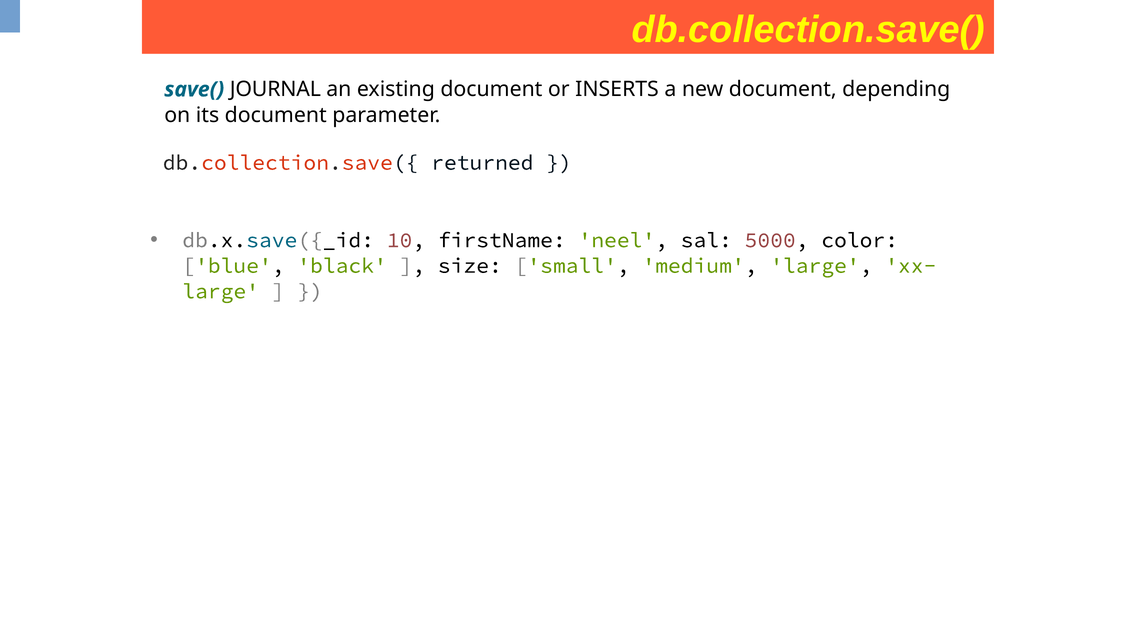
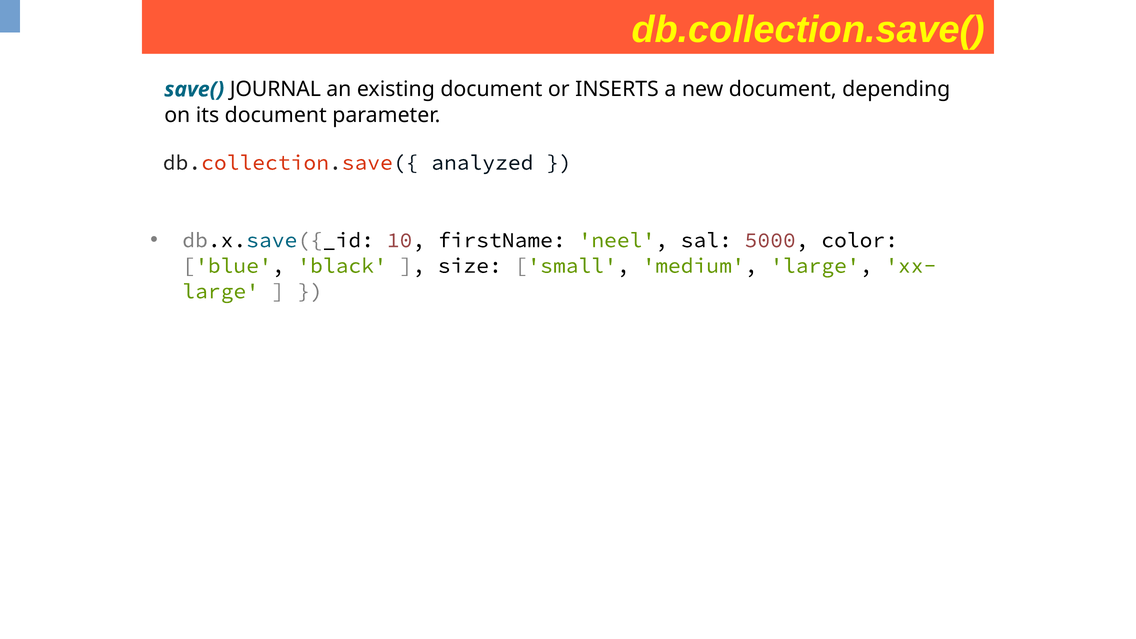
returned: returned -> analyzed (482, 163)
